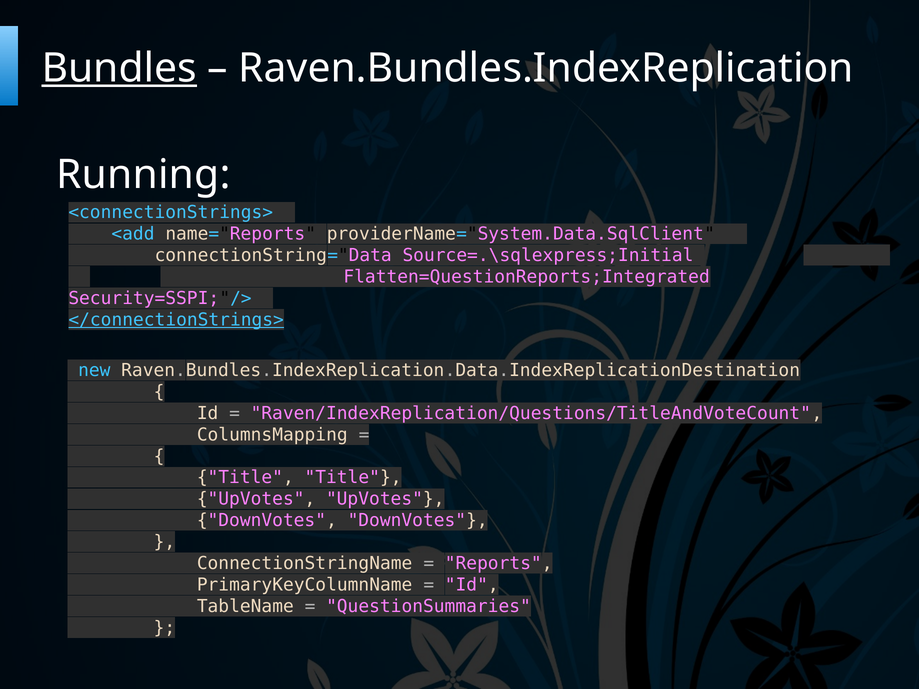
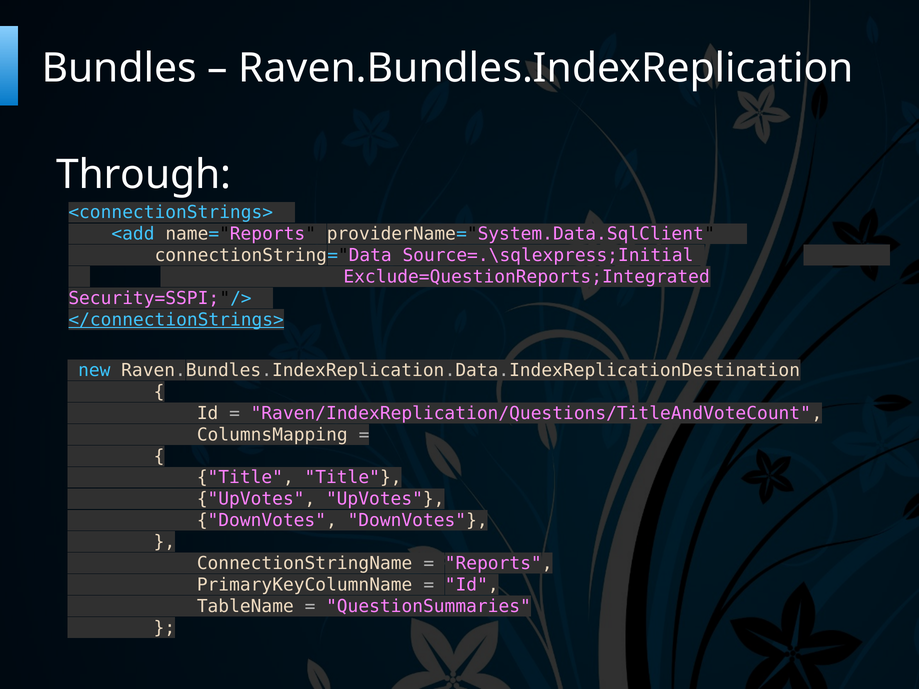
Bundles underline: present -> none (119, 68)
Running: Running -> Through (144, 175)
Flatten=QuestionReports;Integrated: Flatten=QuestionReports;Integrated -> Exclude=QuestionReports;Integrated (527, 277)
